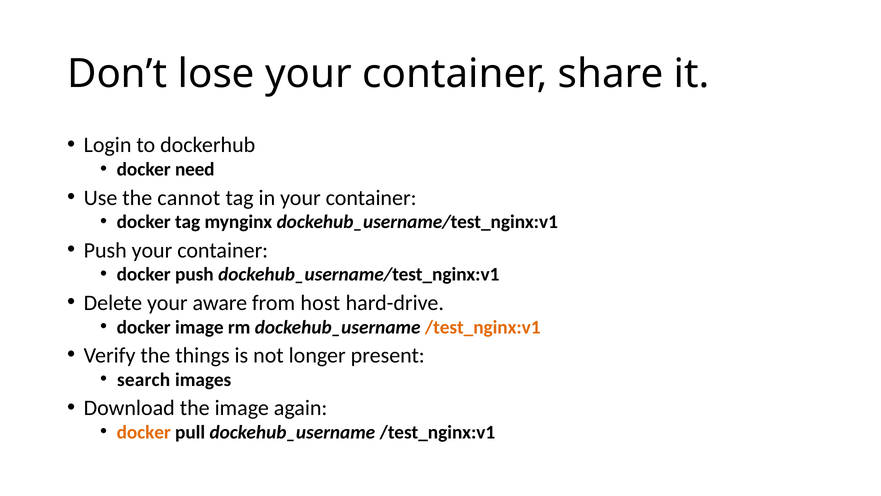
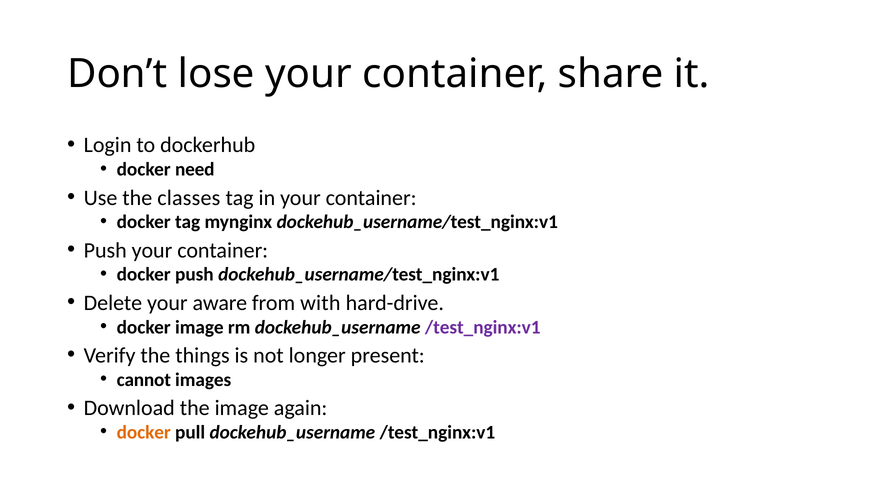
cannot: cannot -> classes (189, 198)
host: host -> with (320, 303)
/test_nginx:v1 colour: orange -> purple (483, 327)
search: search -> cannot (144, 379)
